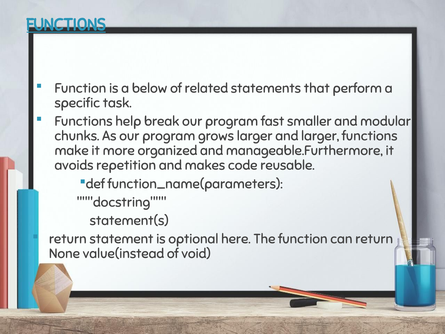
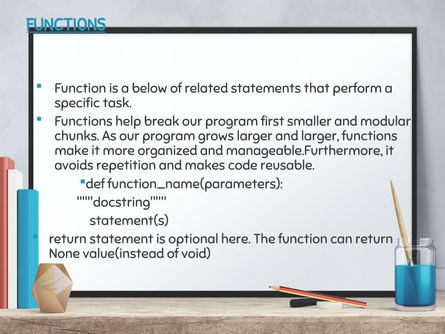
fast: fast -> first (273, 121)
